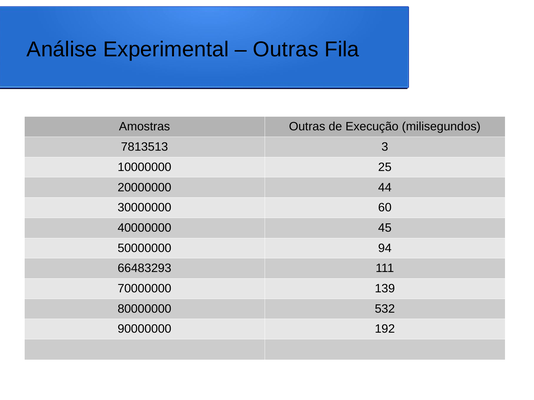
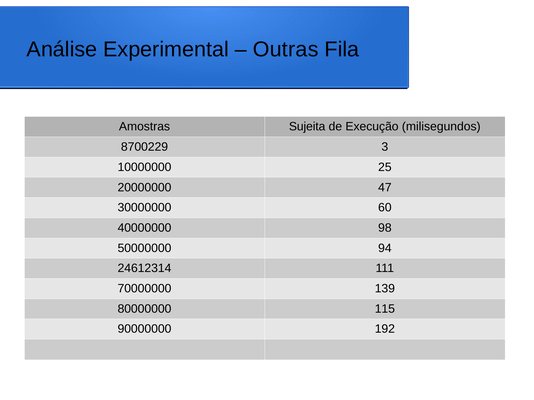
Amostras Outras: Outras -> Sujeita (307, 127)
7813513: 7813513 -> 8700229 (145, 147)
44: 44 -> 47 (385, 188)
45: 45 -> 98 (385, 228)
66483293: 66483293 -> 24612314 (144, 269)
532: 532 -> 115 (385, 309)
